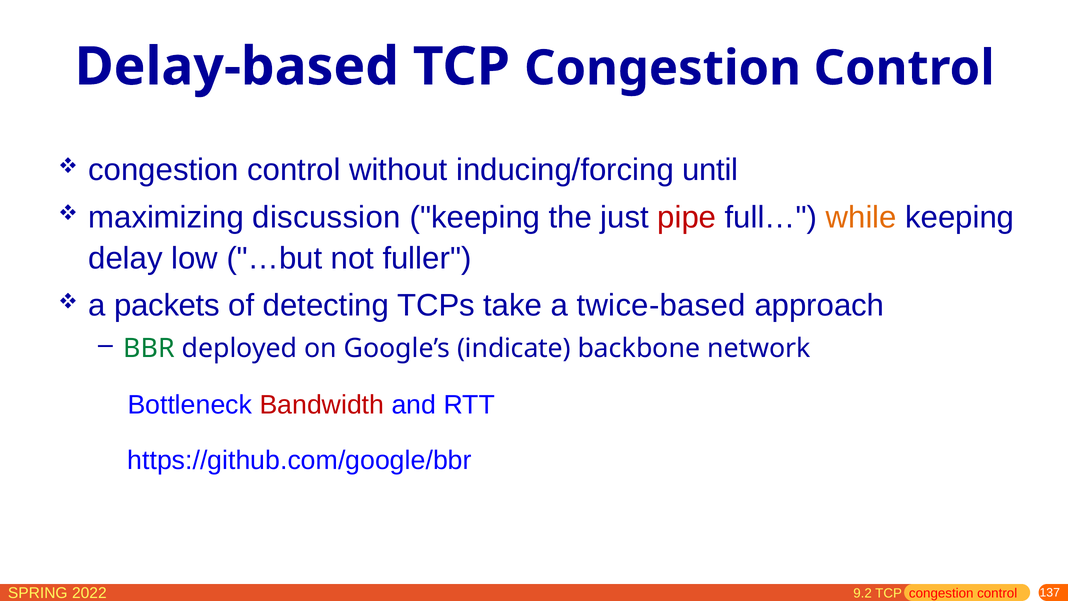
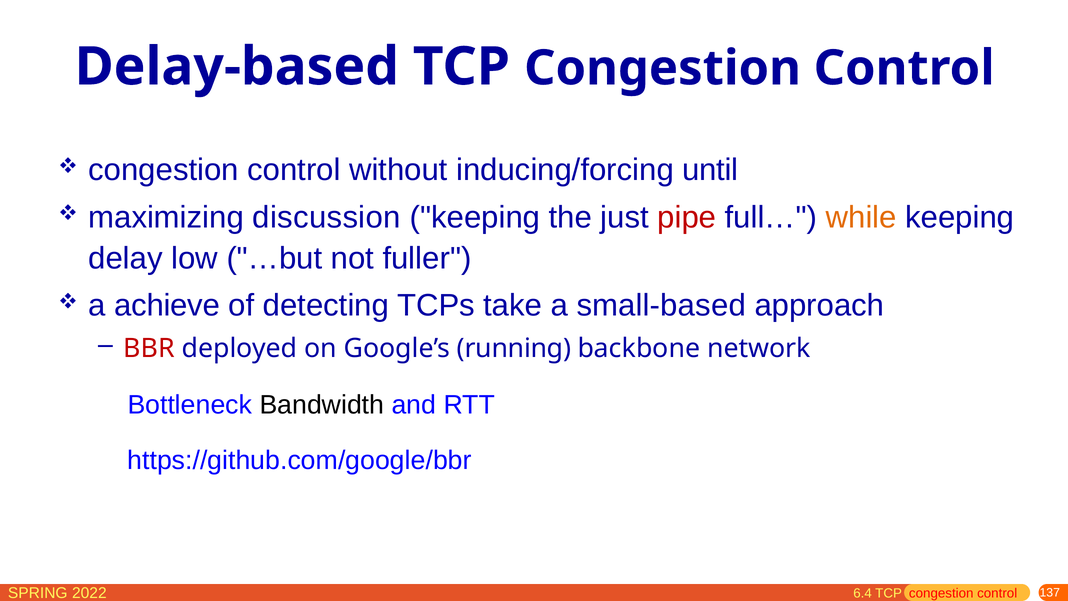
packets: packets -> achieve (167, 306)
twice-based: twice-based -> small-based (661, 306)
BBR colour: green -> red (149, 348)
indicate: indicate -> running (514, 348)
Bandwidth colour: red -> black (322, 405)
9.2: 9.2 -> 6.4 (863, 593)
